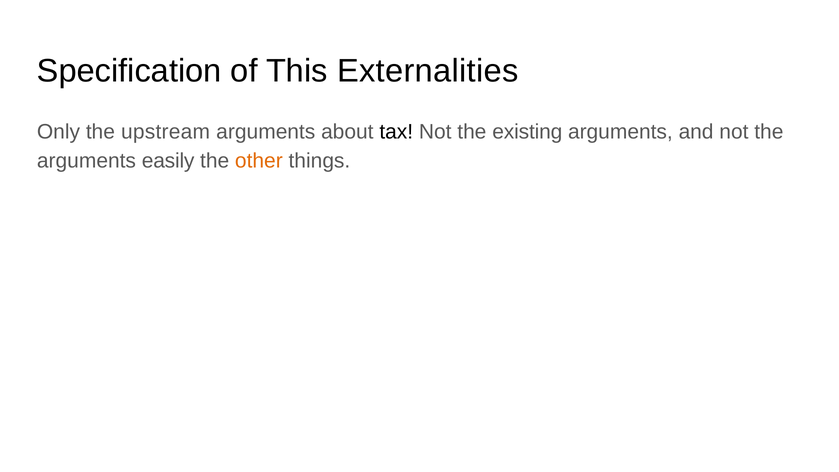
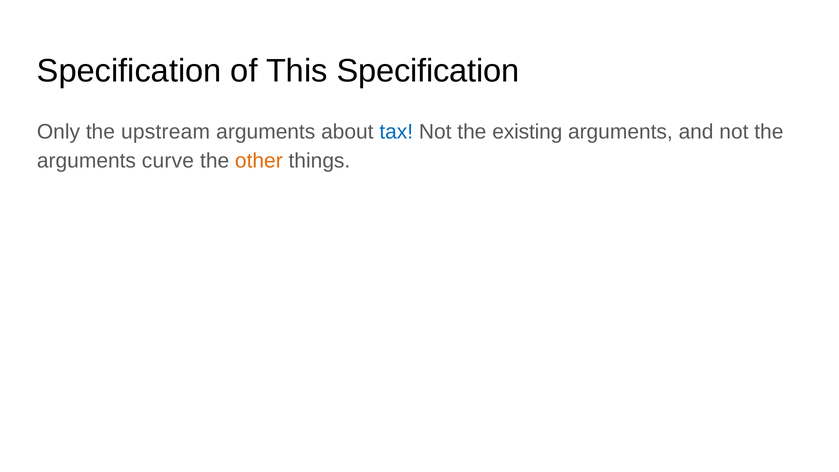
This Externalities: Externalities -> Specification (428, 71)
tax colour: black -> blue (396, 132)
easily: easily -> curve (168, 161)
